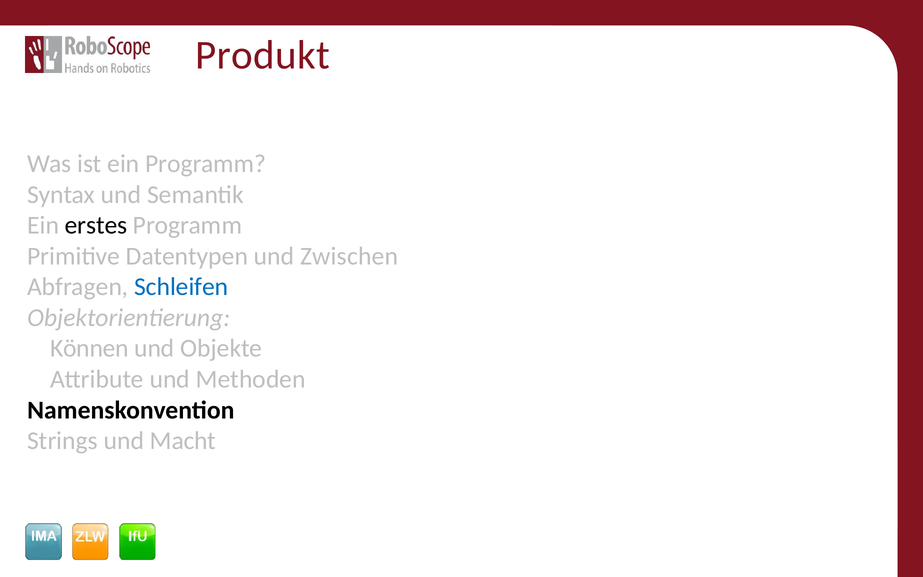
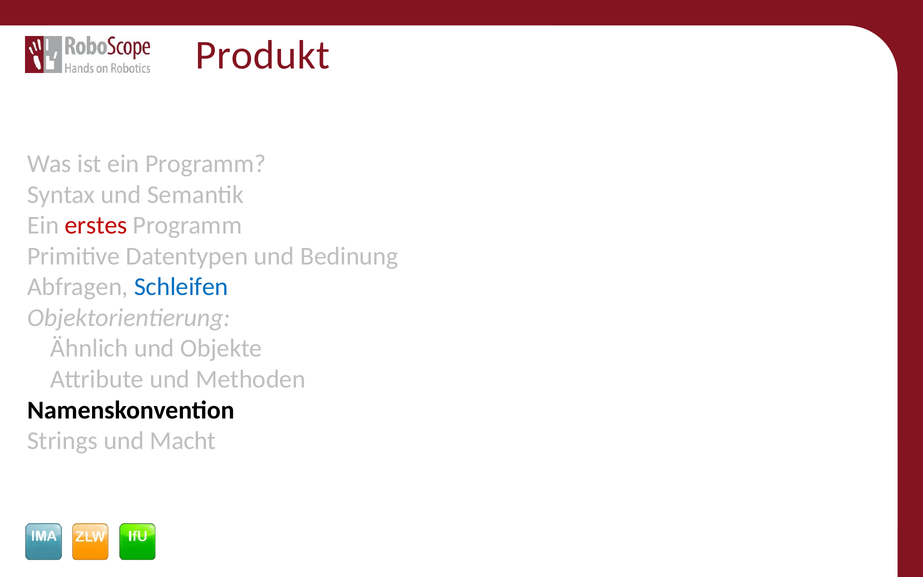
erstes colour: black -> red (96, 225)
Zwischen: Zwischen -> Bedinung (349, 256)
Können: Können -> Ähnlich (89, 348)
